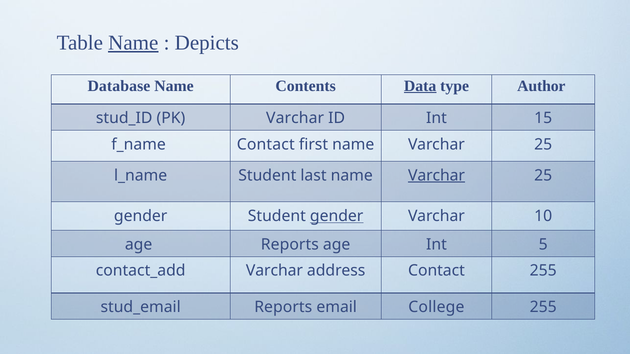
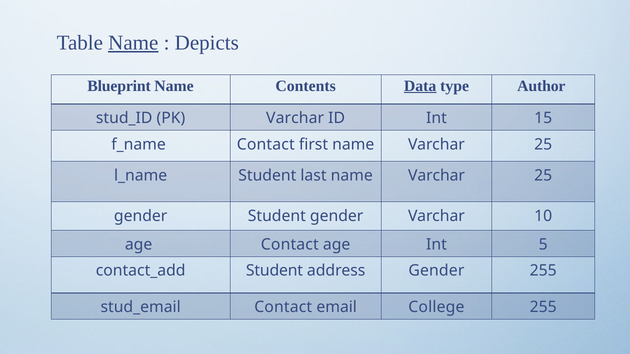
Database: Database -> Blueprint (119, 86)
Varchar underline: present -> none (437, 176)
gender underline: present -> none (337, 216)
age Reports: Reports -> Contact (290, 245)
Varchar: Varchar -> Student (274, 271)
address Contact: Contact -> Gender (436, 271)
Reports: Reports -> Contact (283, 307)
